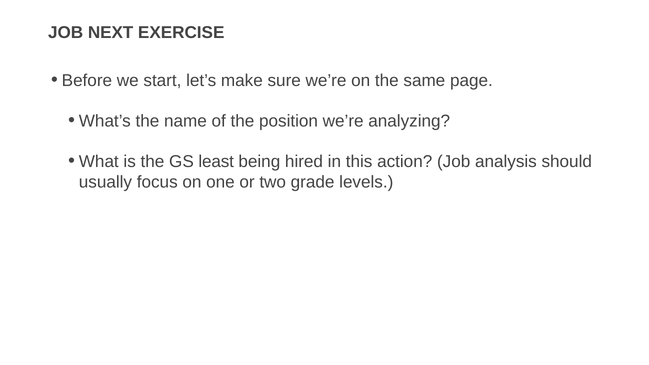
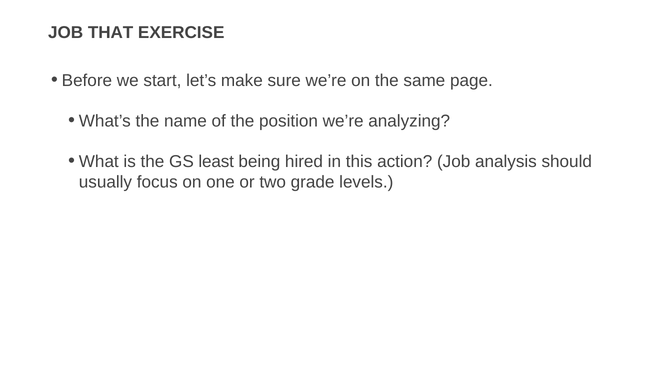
NEXT: NEXT -> THAT (111, 33)
